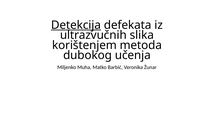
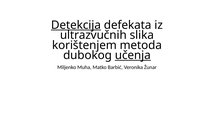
učenja underline: none -> present (133, 55)
